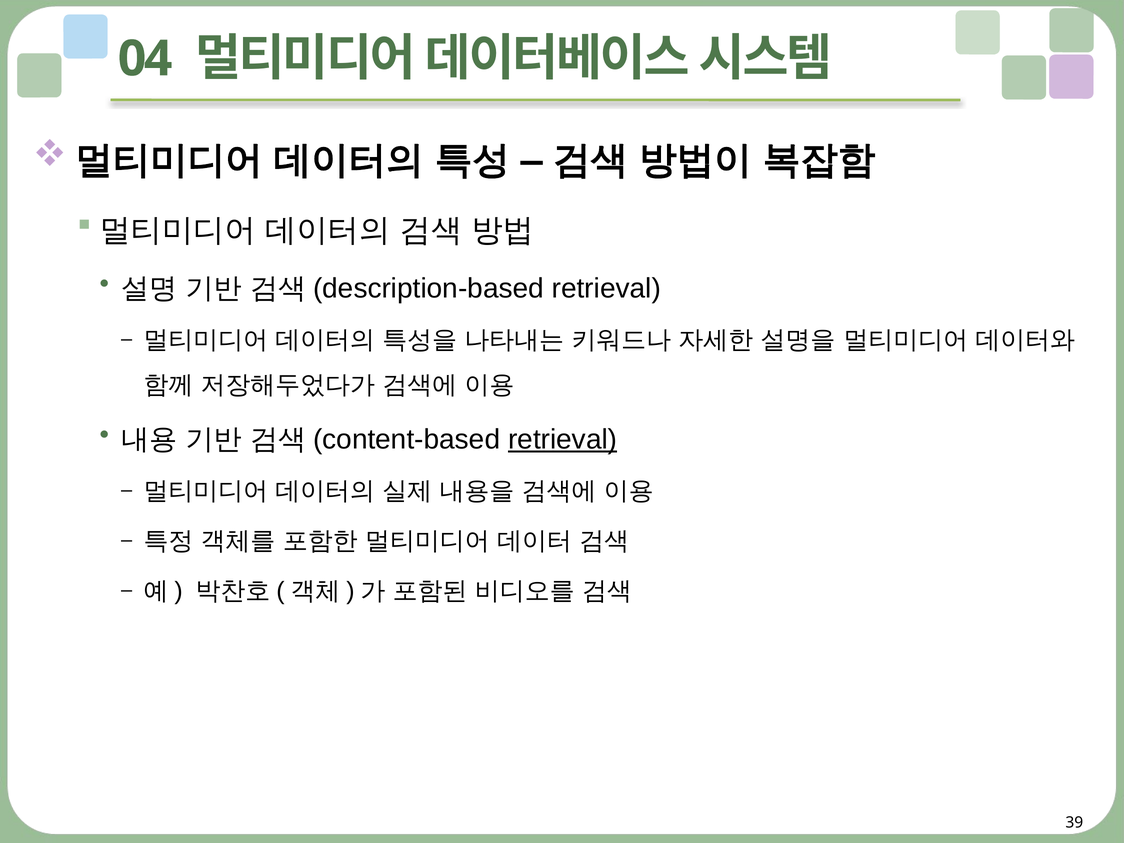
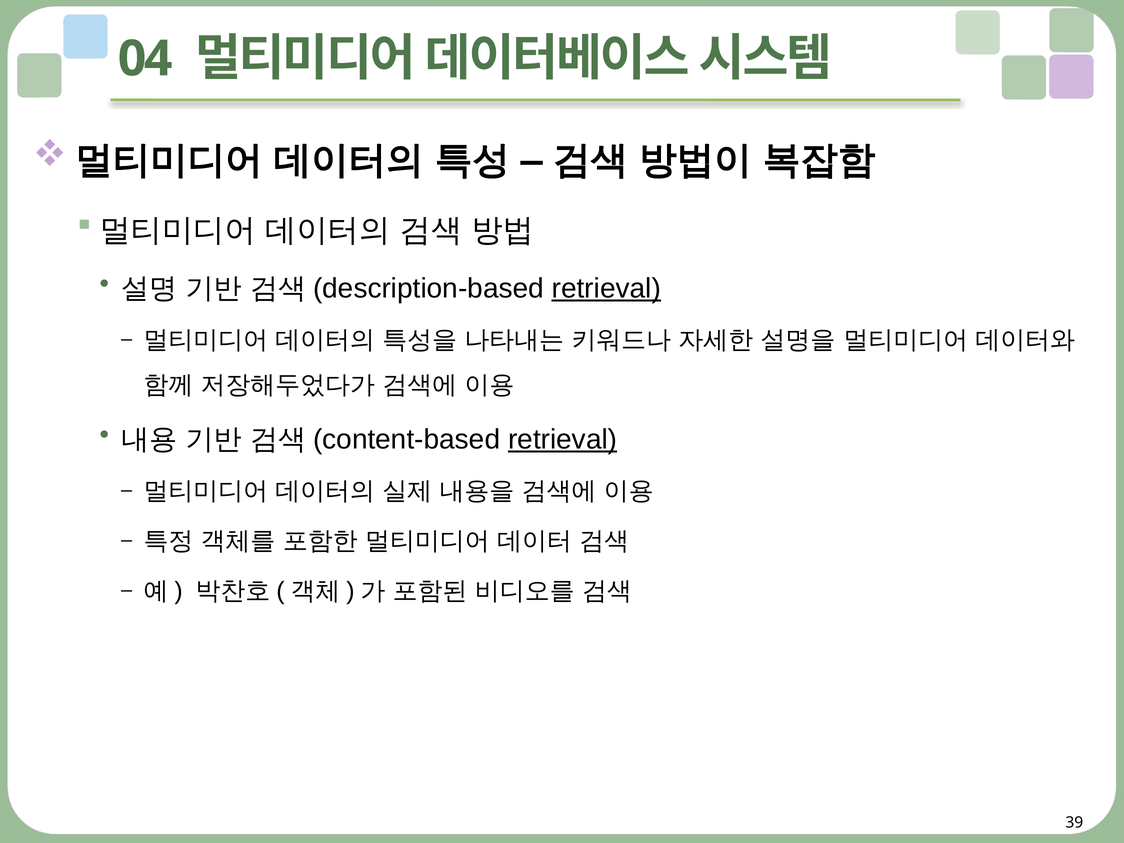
retrieval underline: none -> present (606, 288)
